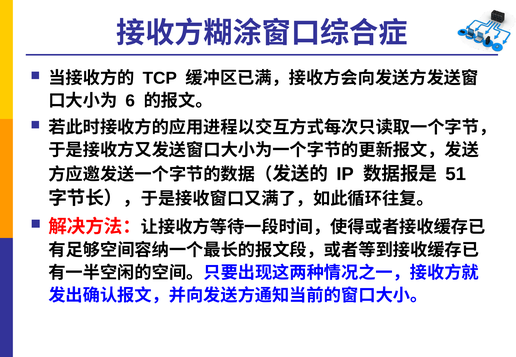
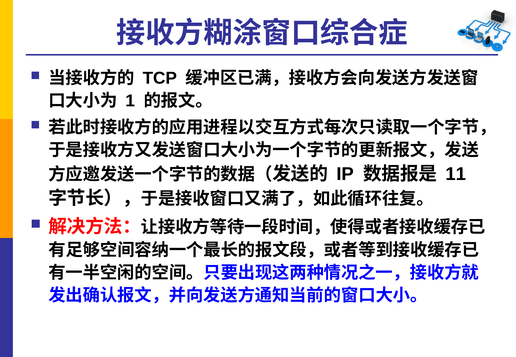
6: 6 -> 1 (130, 101)
51: 51 -> 11 (456, 174)
